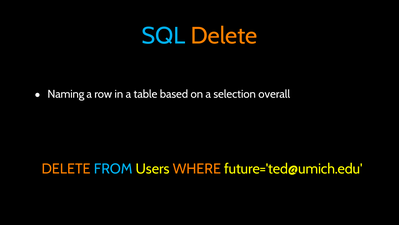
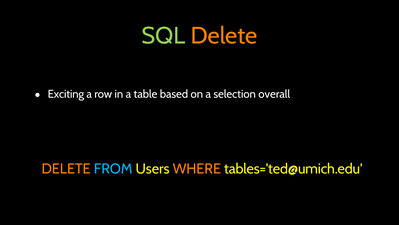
SQL colour: light blue -> light green (163, 36)
Naming: Naming -> Exciting (66, 94)
future='ted@umich.edu: future='ted@umich.edu -> tables='ted@umich.edu (293, 169)
